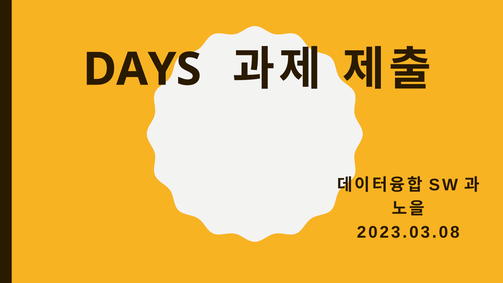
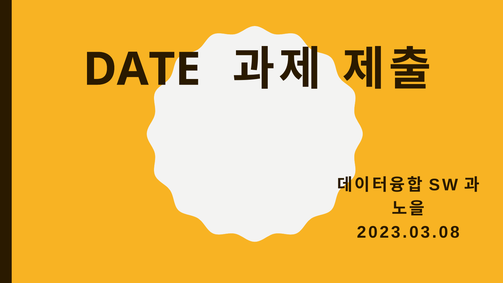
DAYS: DAYS -> DATE (142, 70)
